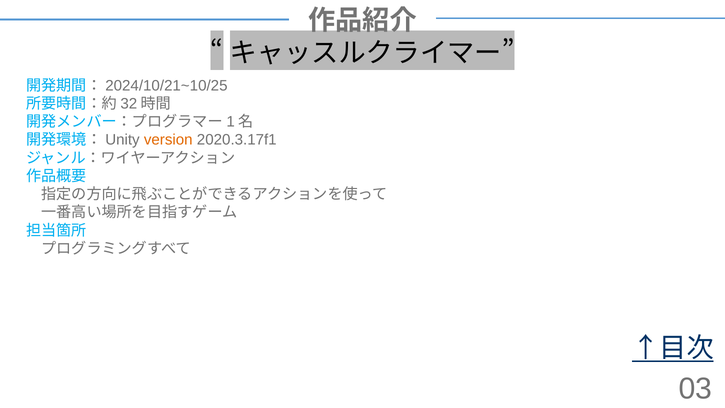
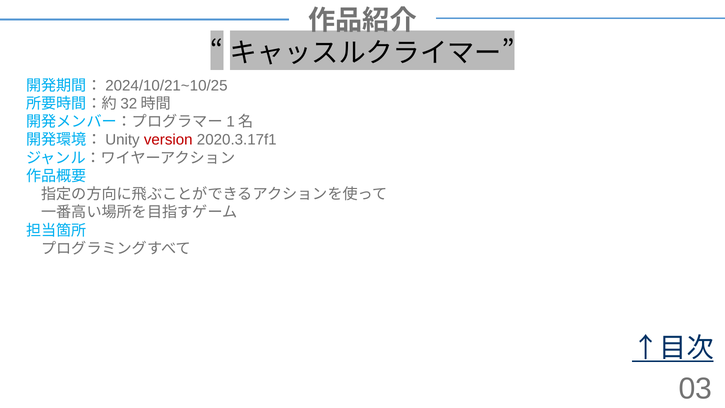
version colour: orange -> red (168, 140)
